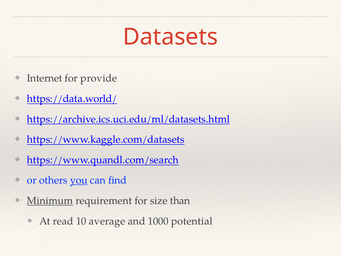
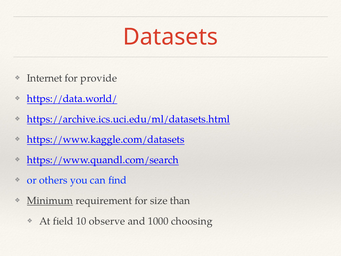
you underline: present -> none (79, 180)
read: read -> field (63, 221)
average: average -> observe (107, 221)
potential: potential -> choosing (192, 221)
